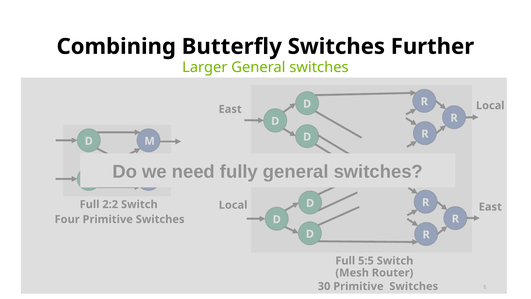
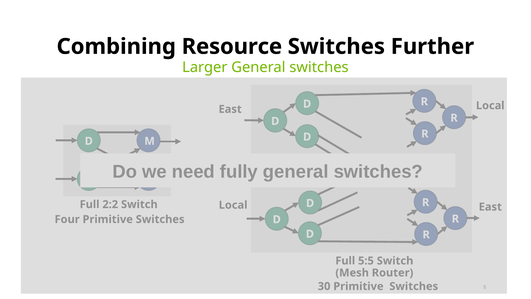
Butterfly: Butterfly -> Resource (232, 47)
